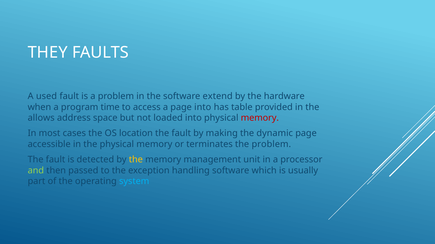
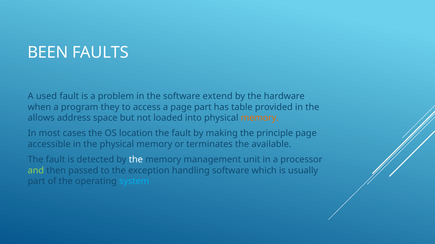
THEY: THEY -> BEEN (48, 52)
time: time -> they (110, 107)
page into: into -> part (203, 107)
memory colour: red -> orange (260, 118)
dynamic: dynamic -> principle (275, 134)
the problem: problem -> available (271, 145)
the colour: yellow -> white (136, 160)
